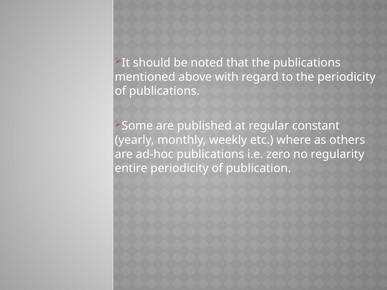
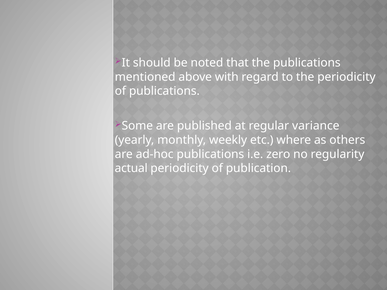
constant: constant -> variance (316, 126)
entire: entire -> actual (131, 168)
